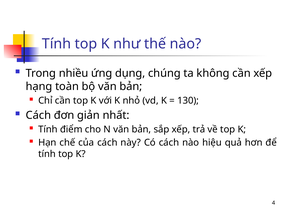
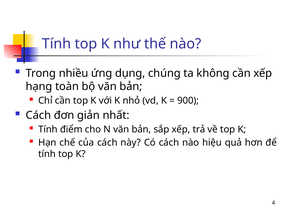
130: 130 -> 900 (188, 101)
